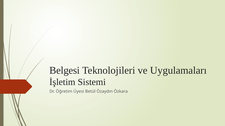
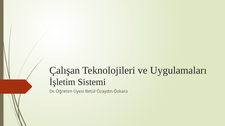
Belgesi: Belgesi -> Çalışan (65, 71)
